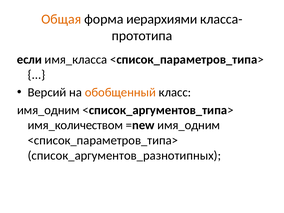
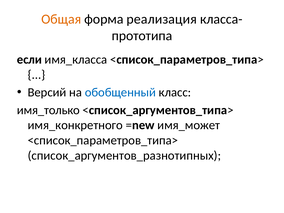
иерархиями: иерархиями -> реализация (162, 19)
обобщенный colour: orange -> blue (120, 92)
имя_одним: имя_одним -> имя_только (48, 110)
имя_количеством: имя_количеством -> имя_конкретного (75, 125)
=new имя_одним: имя_одним -> имя_может (189, 125)
